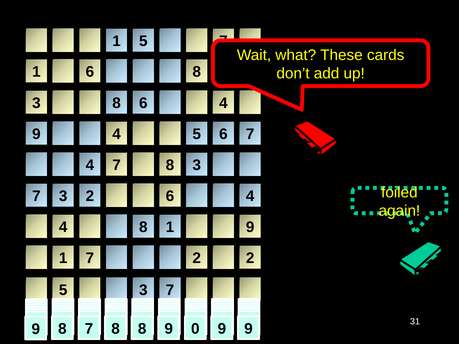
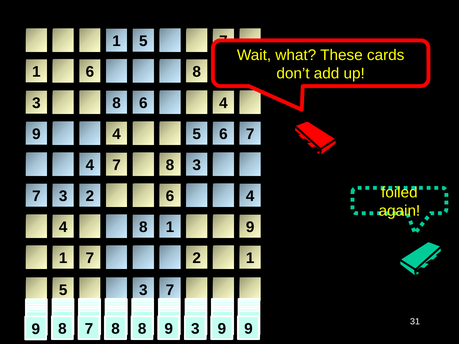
2 2: 2 -> 1 (250, 258)
9 0: 0 -> 3 (195, 329)
